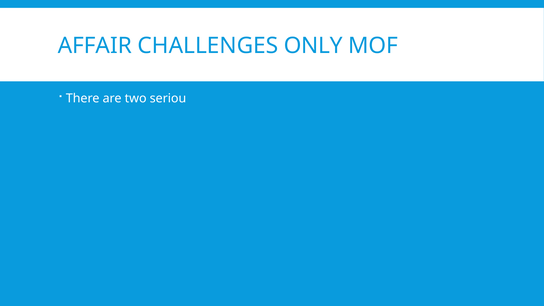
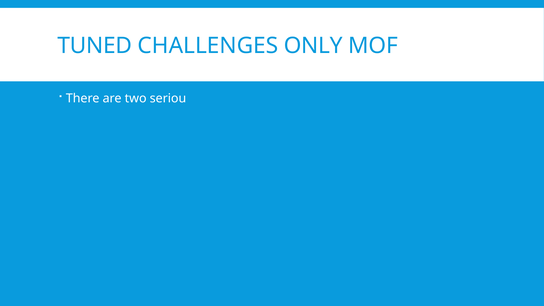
AFFAIR: AFFAIR -> TUNED (95, 46)
